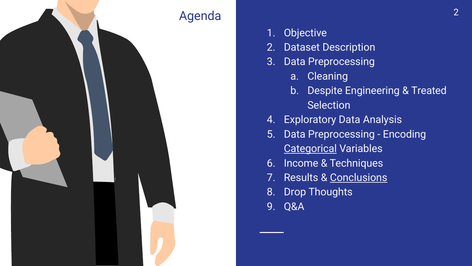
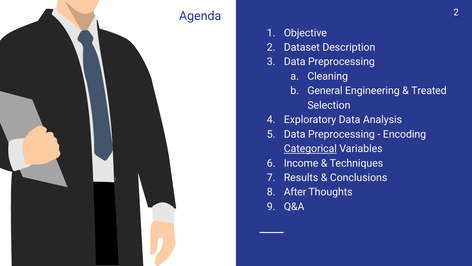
Despite: Despite -> General (325, 91)
Conclusions underline: present -> none (359, 177)
Drop: Drop -> After (295, 192)
